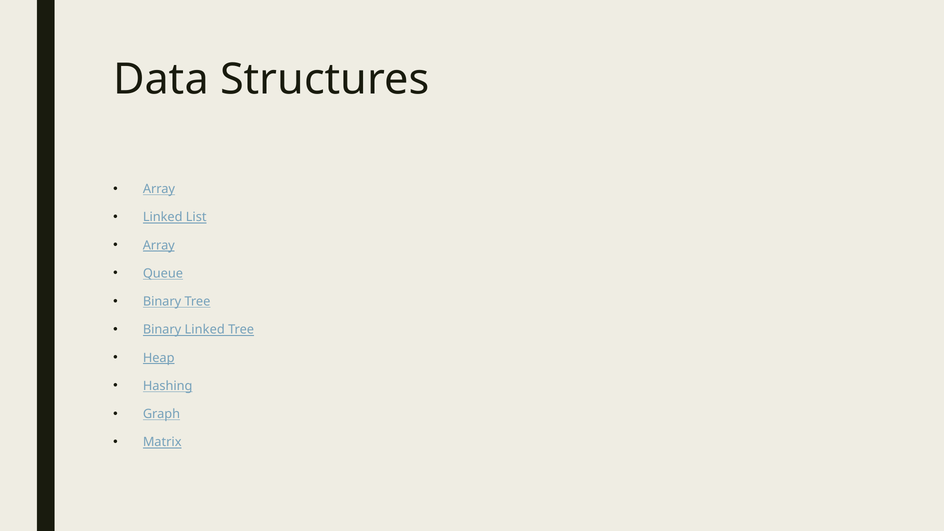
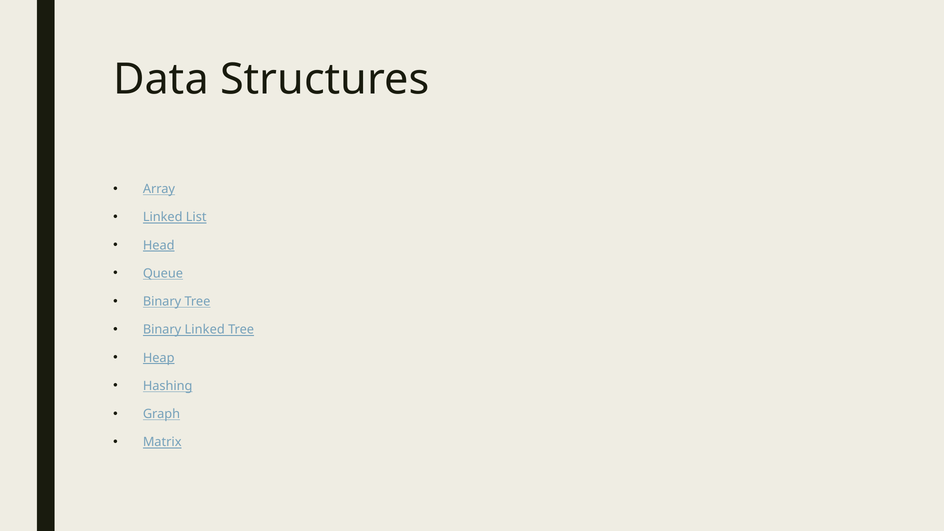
Array: Array -> Head (159, 245)
